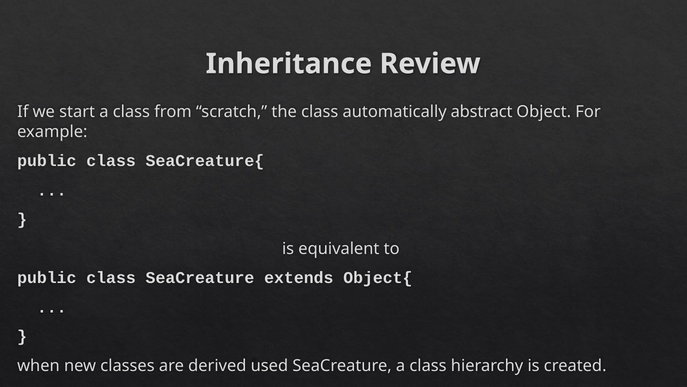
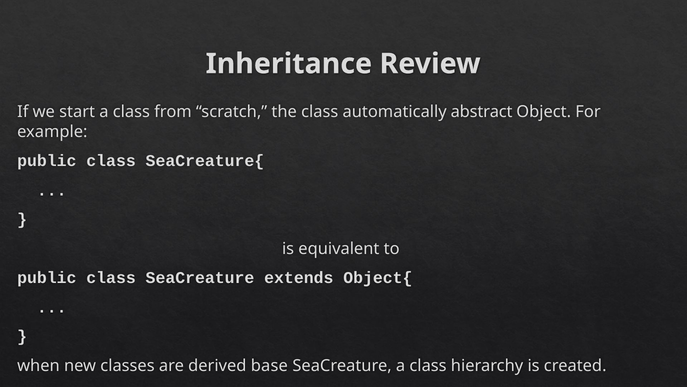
used: used -> base (269, 365)
